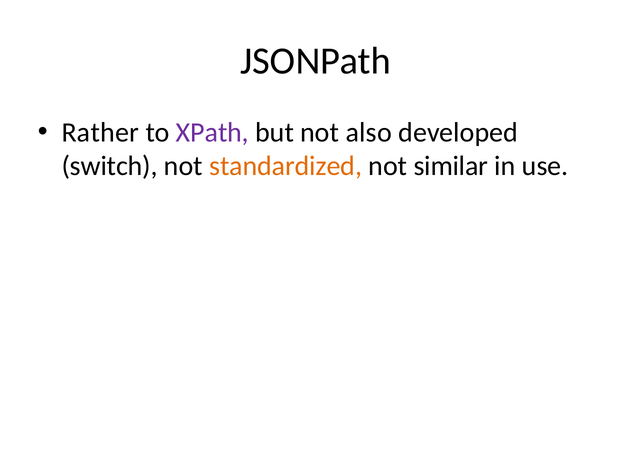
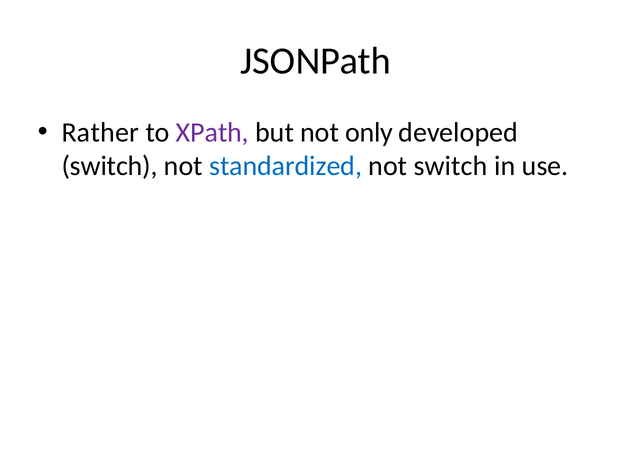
also: also -> only (369, 132)
standardized colour: orange -> blue (286, 166)
not similar: similar -> switch (451, 166)
